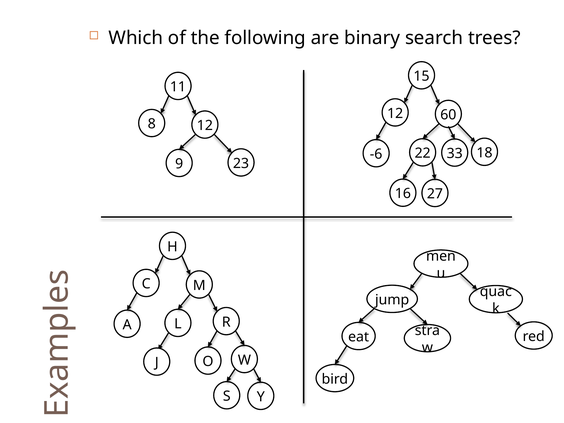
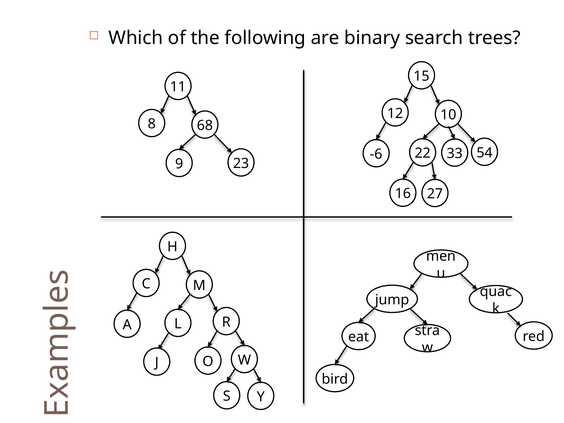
60: 60 -> 10 (448, 115)
8 12: 12 -> 68 (205, 126)
18: 18 -> 54 (484, 153)
